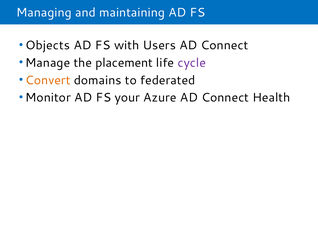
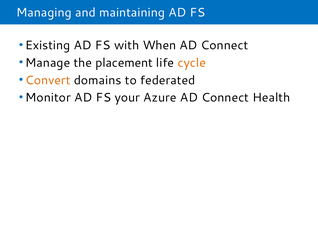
Objects: Objects -> Existing (48, 45)
Users: Users -> When (159, 45)
cycle colour: purple -> orange (192, 63)
